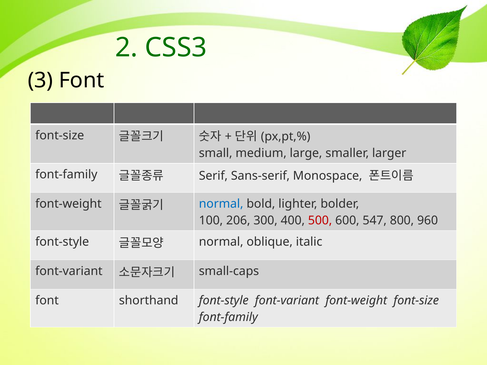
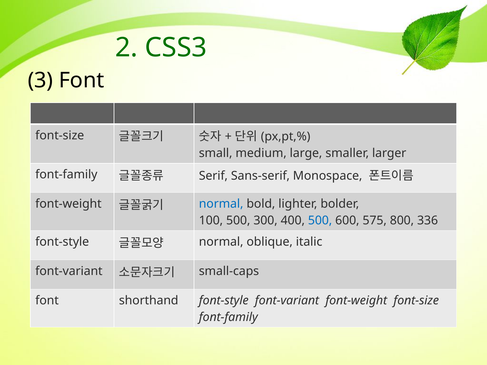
100 206: 206 -> 500 (238, 221)
500 colour: red -> blue (320, 221)
547: 547 -> 575 (375, 221)
960: 960 -> 336 (428, 221)
